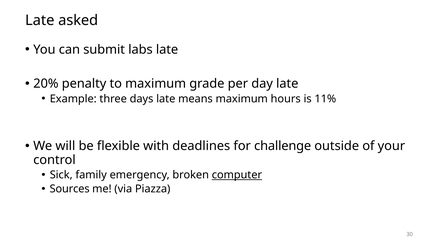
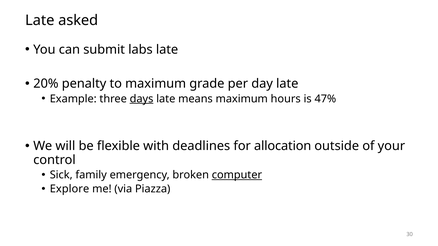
days underline: none -> present (142, 99)
11%: 11% -> 47% (325, 99)
challenge: challenge -> allocation (283, 146)
Sources: Sources -> Explore (69, 189)
